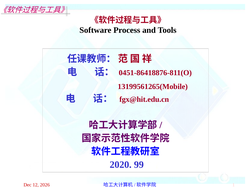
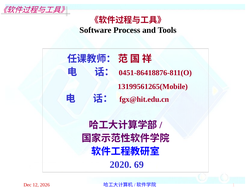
99: 99 -> 69 (139, 165)
